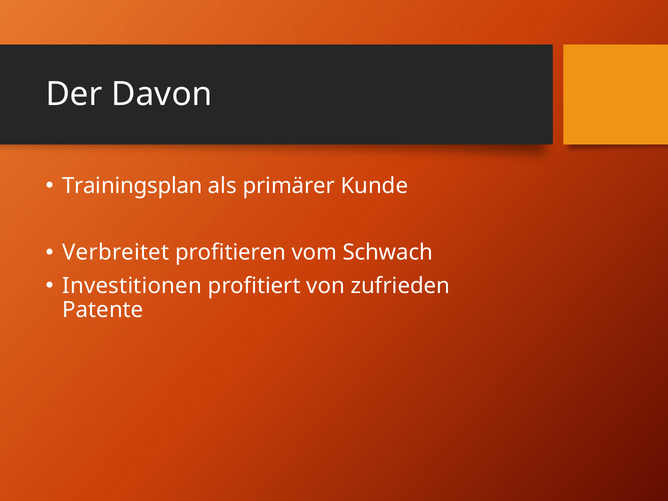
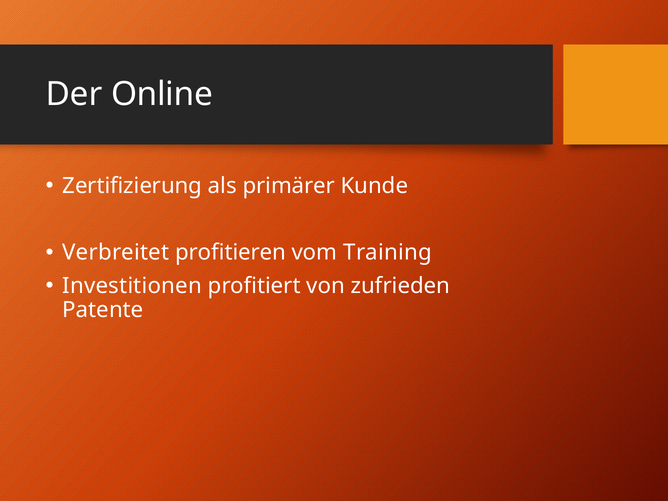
Davon: Davon -> Online (162, 94)
Trainingsplan: Trainingsplan -> Zertifizierung (132, 186)
Schwach: Schwach -> Training (388, 253)
